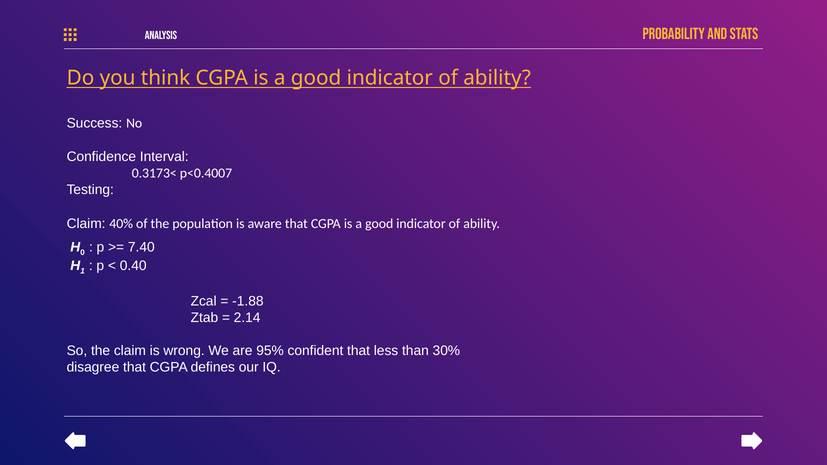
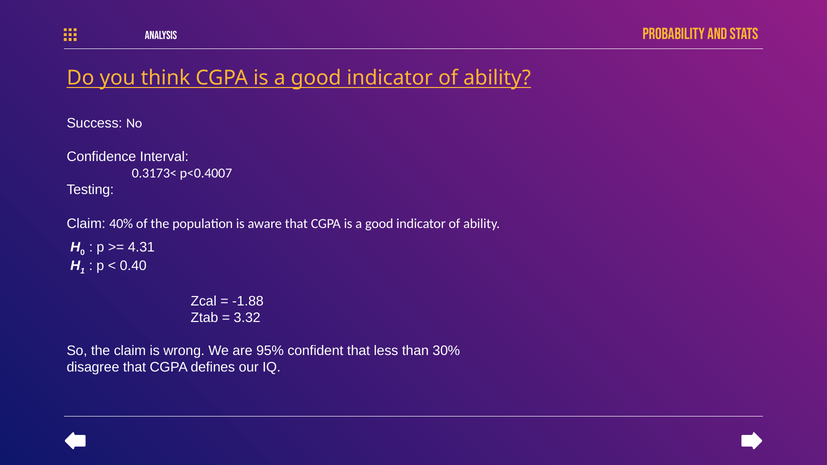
7.40: 7.40 -> 4.31 (141, 247)
2.14: 2.14 -> 3.32 (247, 318)
